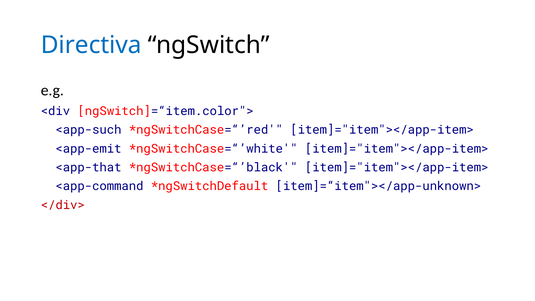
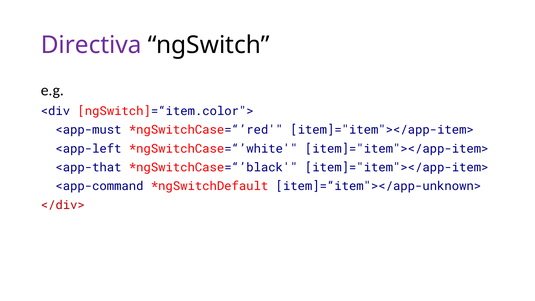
Directiva colour: blue -> purple (91, 45)
<app-such: <app-such -> <app-must (88, 130)
<app-emit: <app-emit -> <app-left (88, 149)
